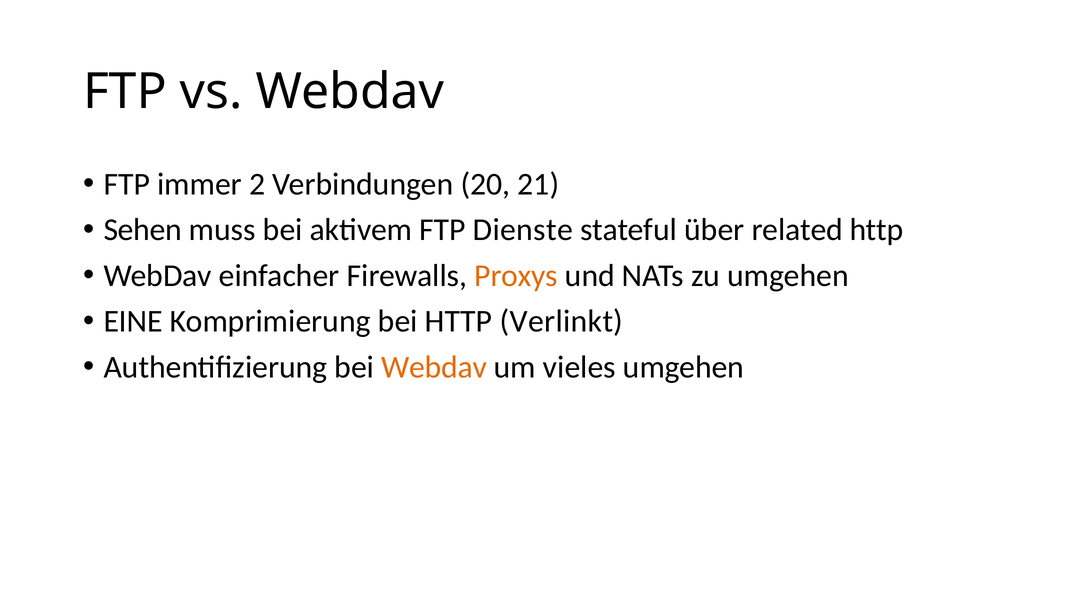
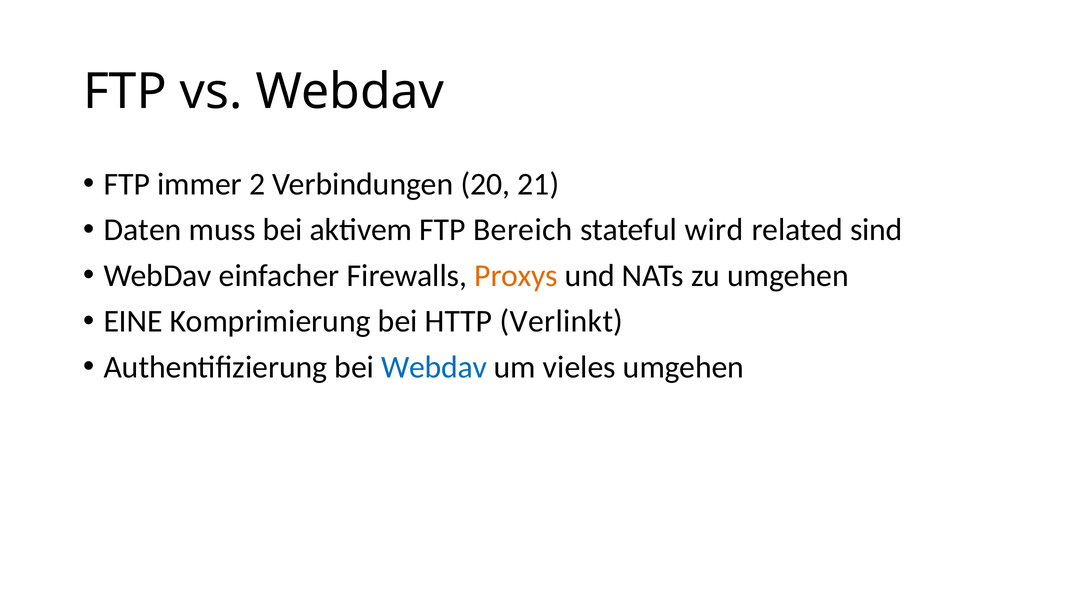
Sehen: Sehen -> Daten (143, 230)
Dienste: Dienste -> Bereich (523, 230)
über: über -> wird (714, 230)
related http: http -> sind (876, 230)
Webdav colour: orange -> blue (434, 367)
